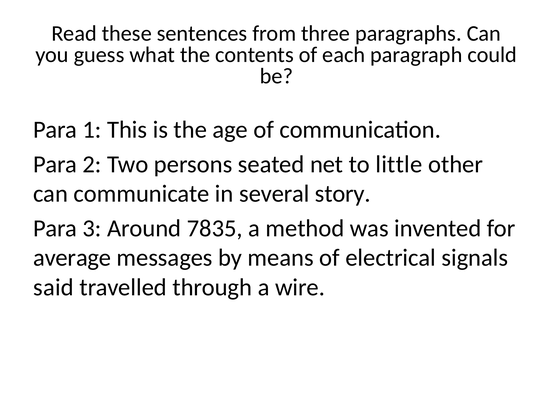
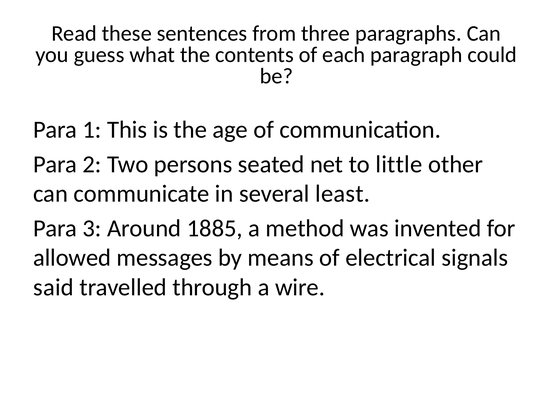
story: story -> least (343, 194)
7835: 7835 -> 1885 (215, 228)
average: average -> allowed (72, 258)
